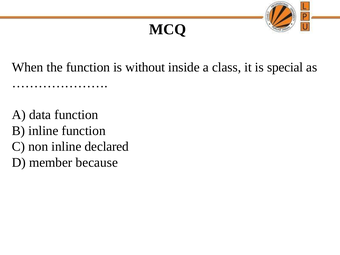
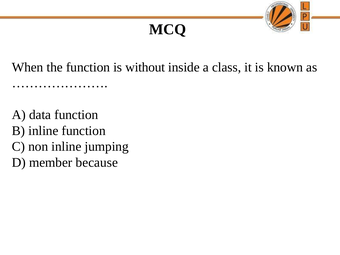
special: special -> known (285, 67)
declared: declared -> jumping (107, 147)
